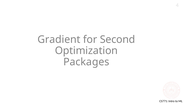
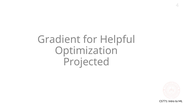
Second: Second -> Helpful (118, 39)
Packages: Packages -> Projected (86, 62)
